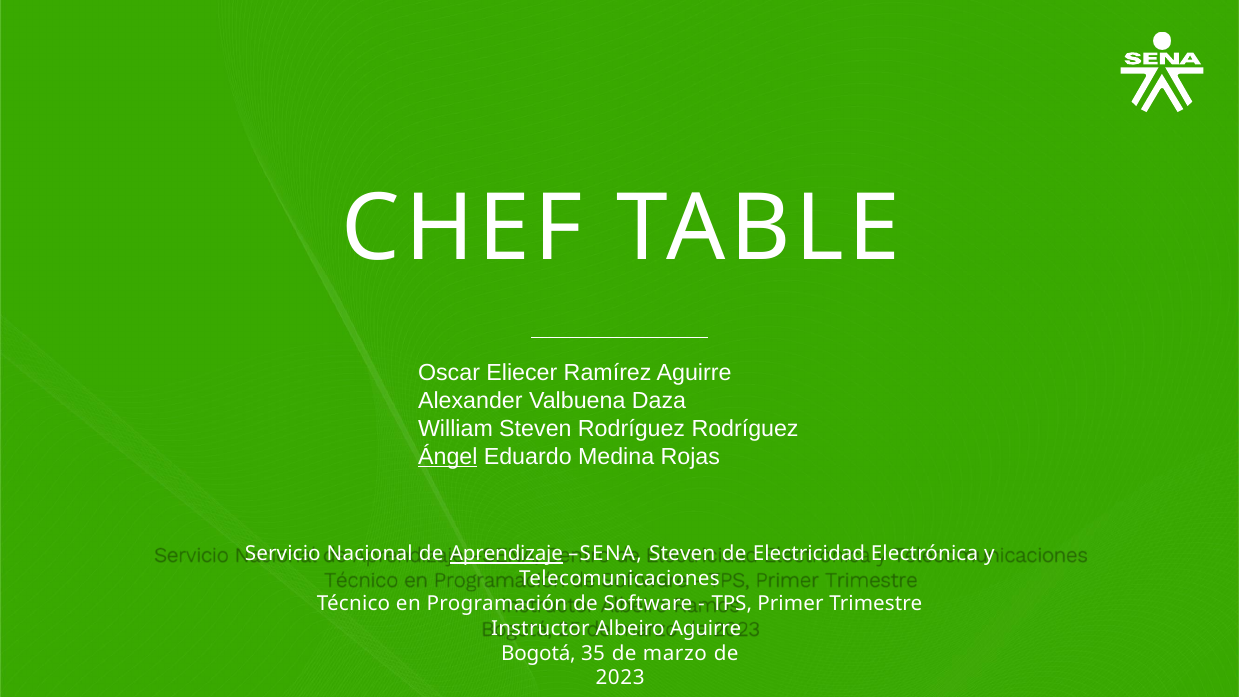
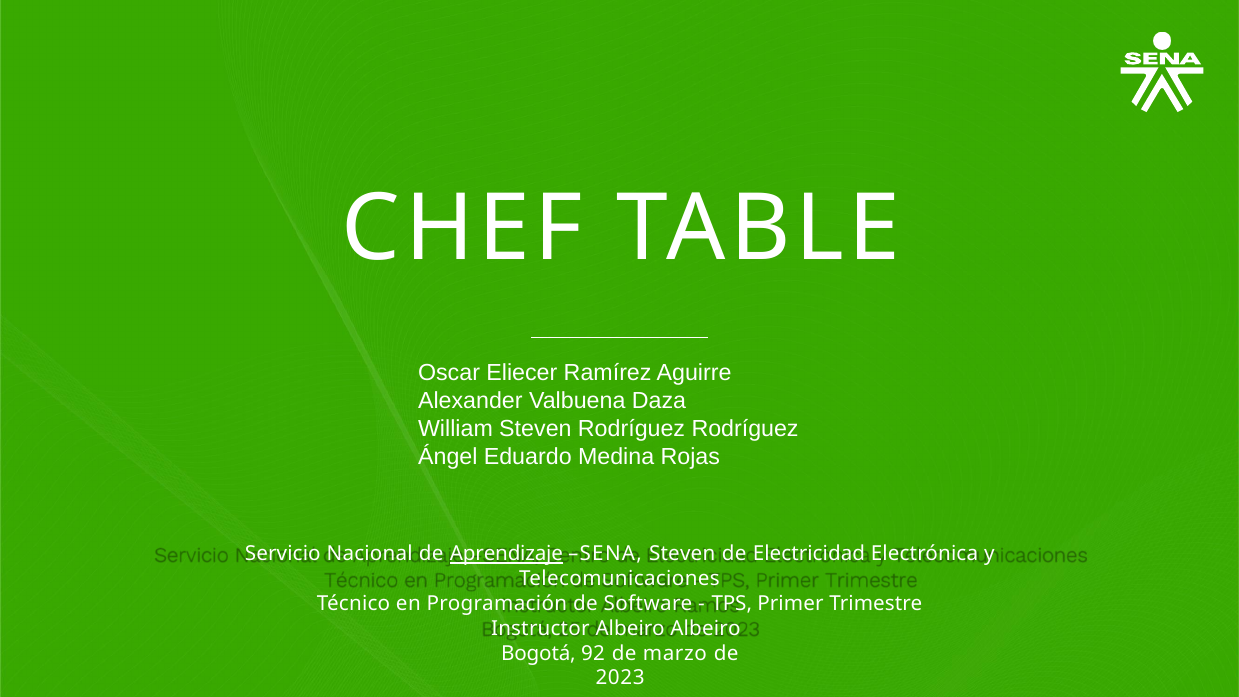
Ángel underline: present -> none (448, 457)
Albeiro Aguirre: Aguirre -> Albeiro (705, 628)
35: 35 -> 92 (593, 653)
